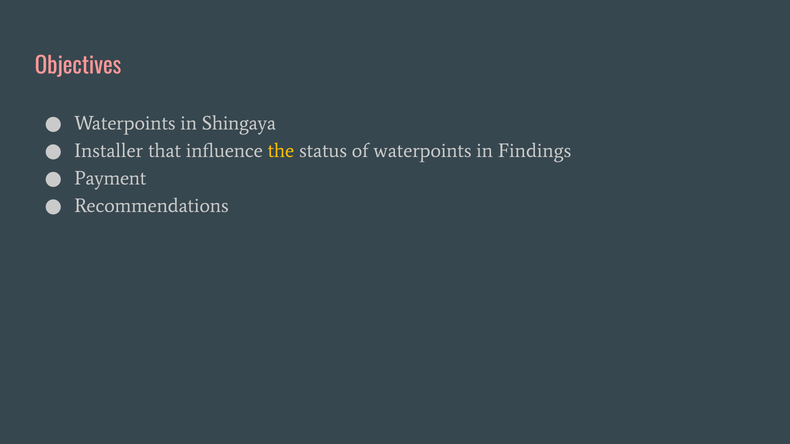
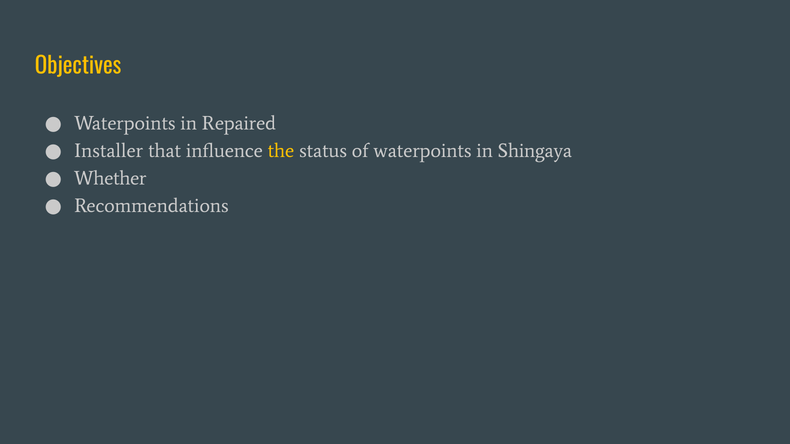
Objectives colour: pink -> yellow (78, 66)
Shingaya: Shingaya -> Repaired (239, 123)
Findings: Findings -> Shingaya (535, 151)
Payment: Payment -> Whether (110, 178)
